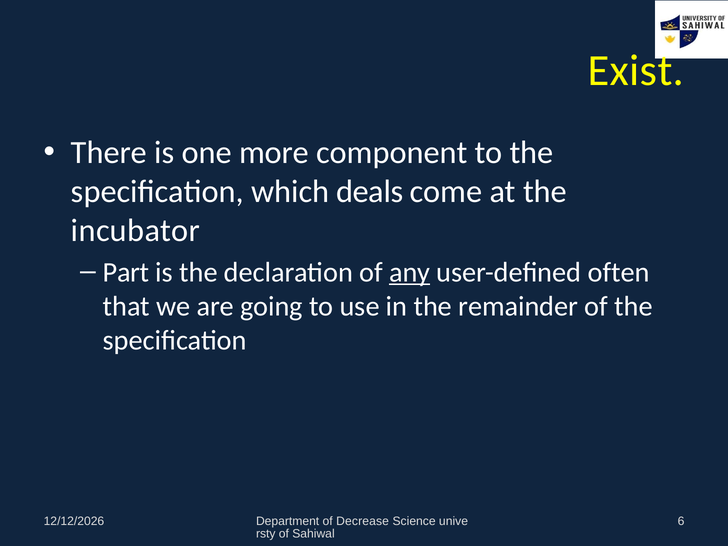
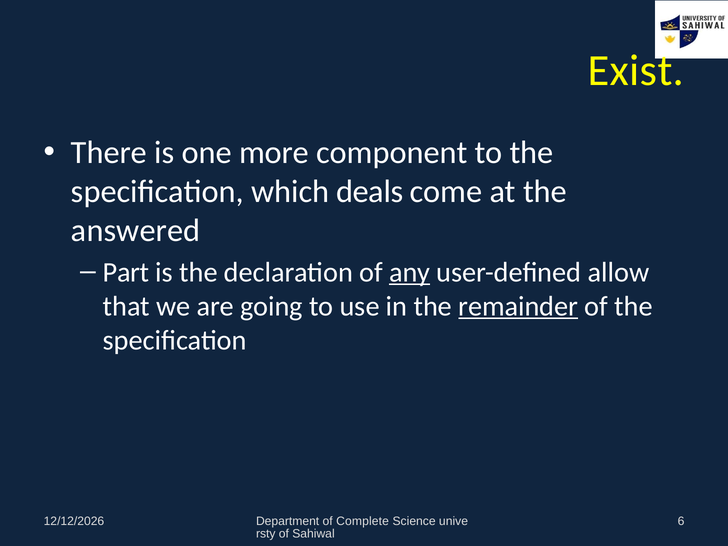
incubator: incubator -> answered (136, 230)
often: often -> allow (619, 272)
remainder underline: none -> present (518, 306)
Decrease: Decrease -> Complete (363, 521)
